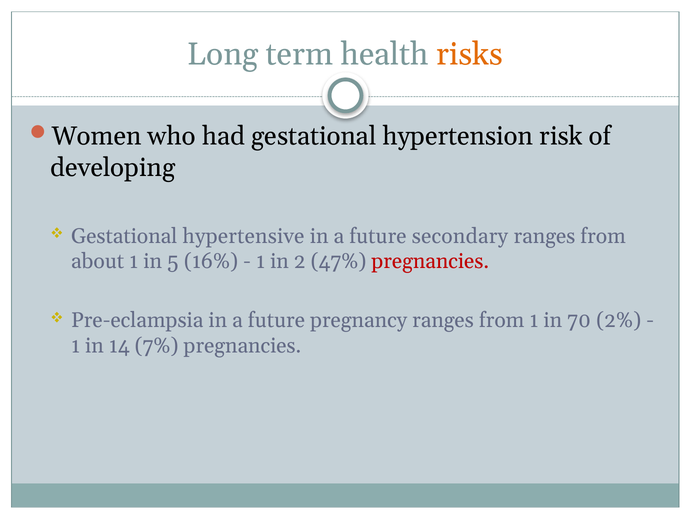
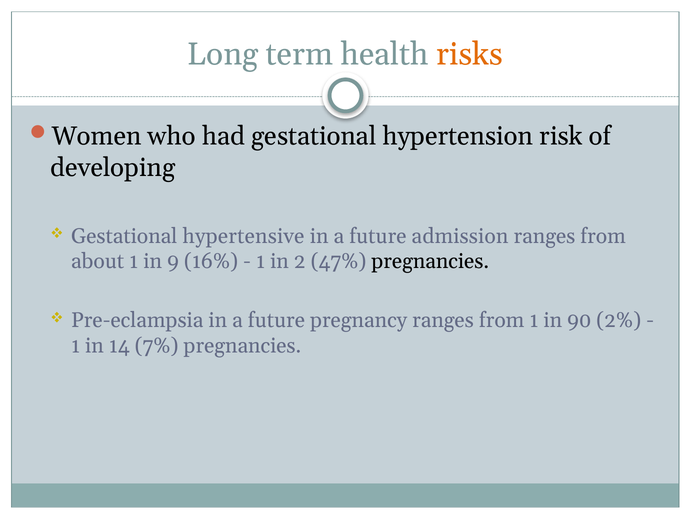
secondary: secondary -> admission (460, 236)
5: 5 -> 9 (173, 261)
pregnancies colour: red -> black (430, 261)
70: 70 -> 90 (579, 320)
